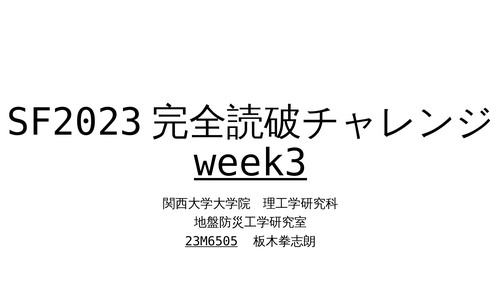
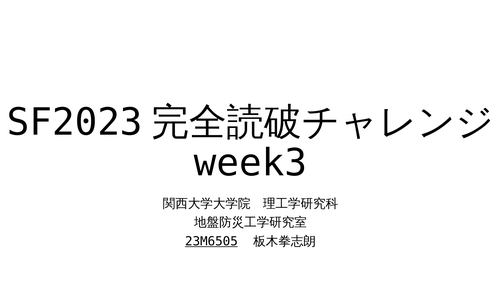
week3 underline: present -> none (251, 163)
